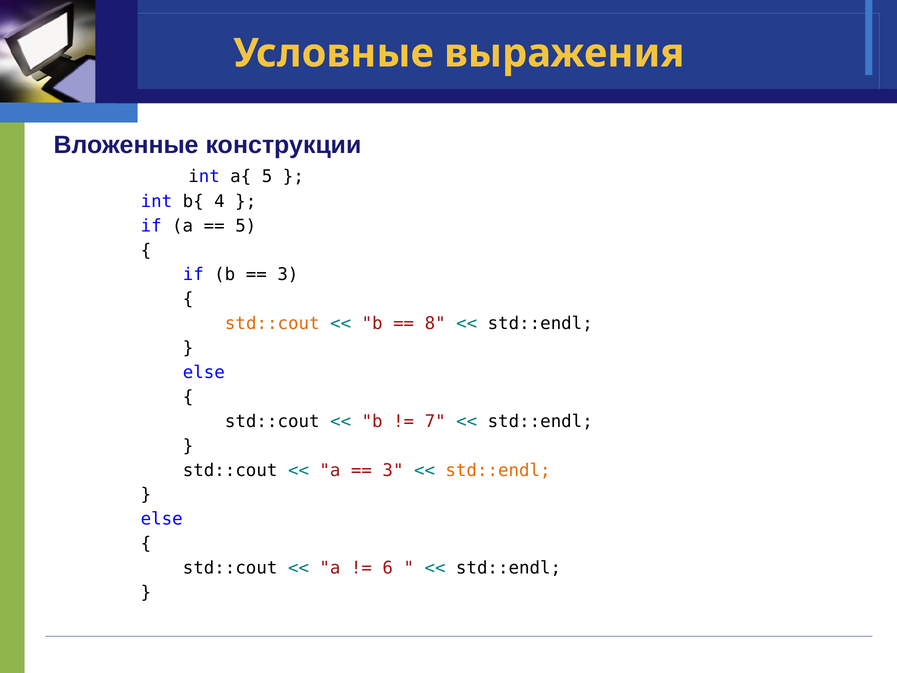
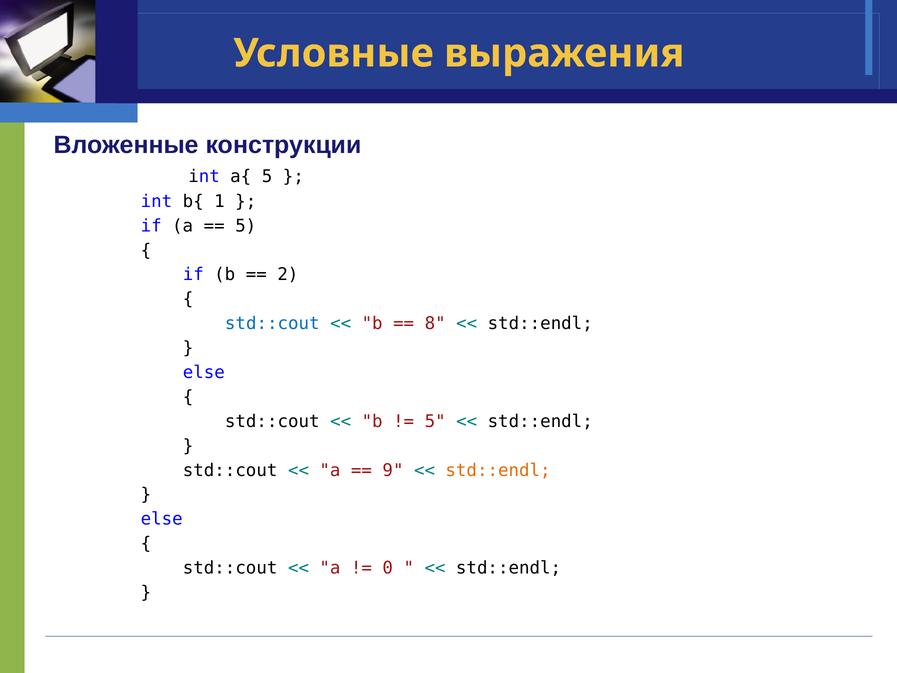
4: 4 -> 1 (219, 201)
3: 3 -> 2 (288, 275)
std::cout colour: orange -> blue (272, 323)
7: 7 -> 5 (435, 421)
3: 3 -> 9 (393, 470)
6: 6 -> 0 (388, 568)
